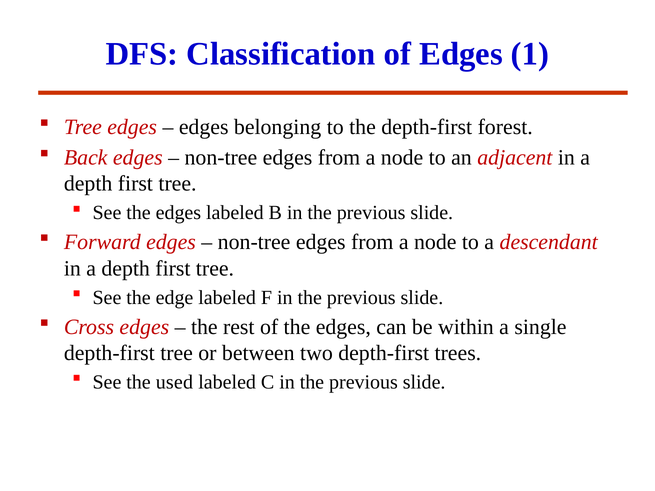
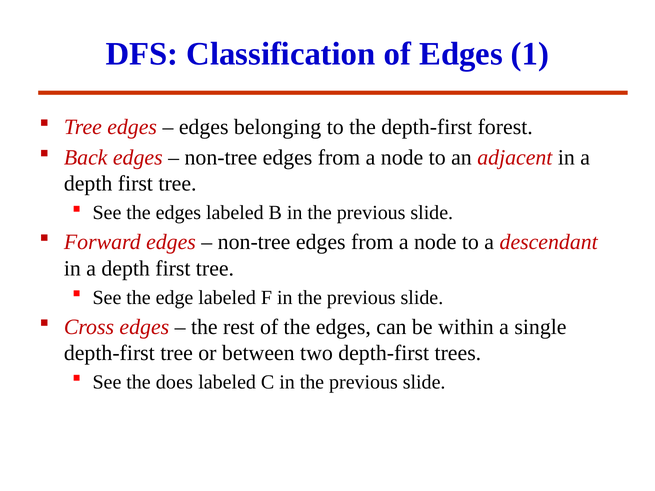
used: used -> does (174, 382)
